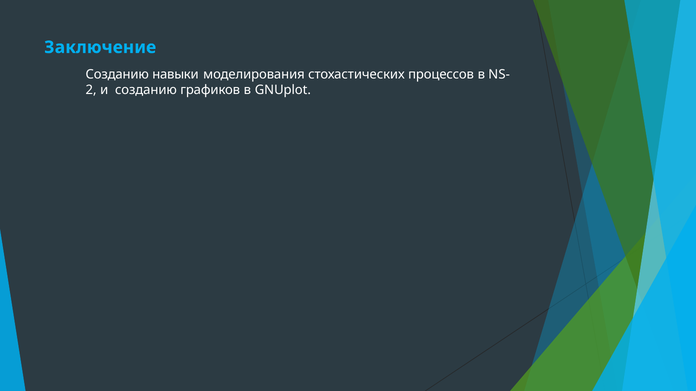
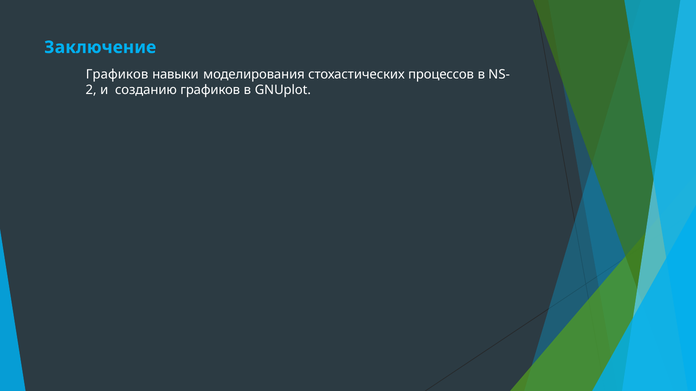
Созданию: Созданию -> Графиков (117, 75)
